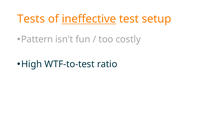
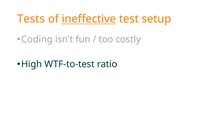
Pattern: Pattern -> Coding (37, 39)
